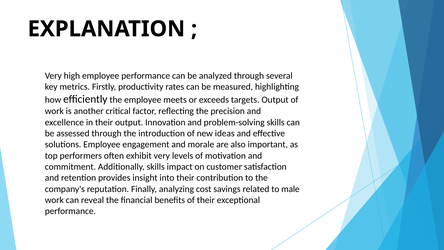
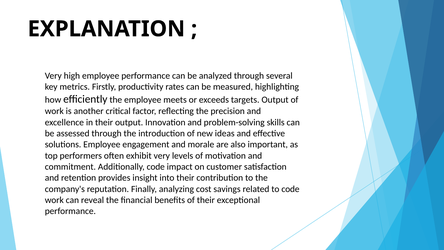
Additionally skills: skills -> code (156, 167)
to male: male -> code (290, 189)
